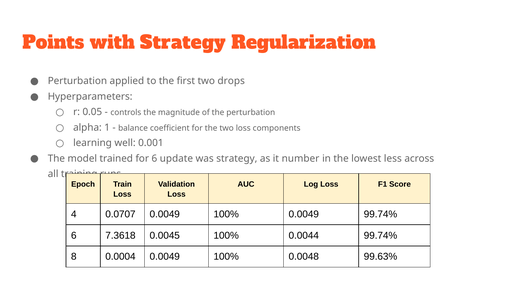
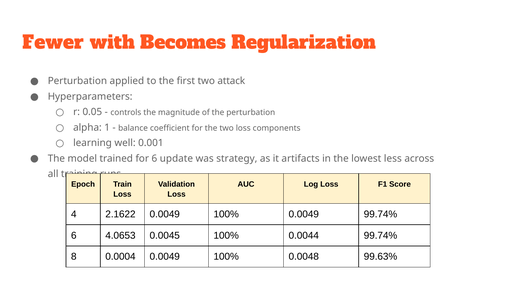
Points: Points -> Fewer (53, 43)
with Strategy: Strategy -> Becomes (183, 43)
drops: drops -> attack (231, 81)
number: number -> artifacts (301, 158)
0.0707: 0.0707 -> 2.1622 (120, 214)
7.3618: 7.3618 -> 4.0653 (120, 235)
